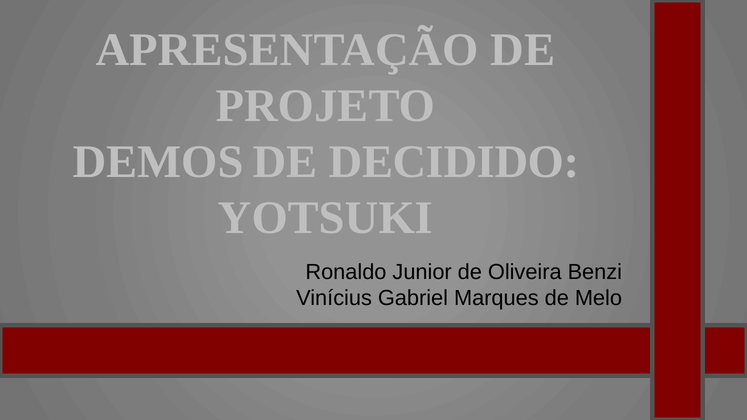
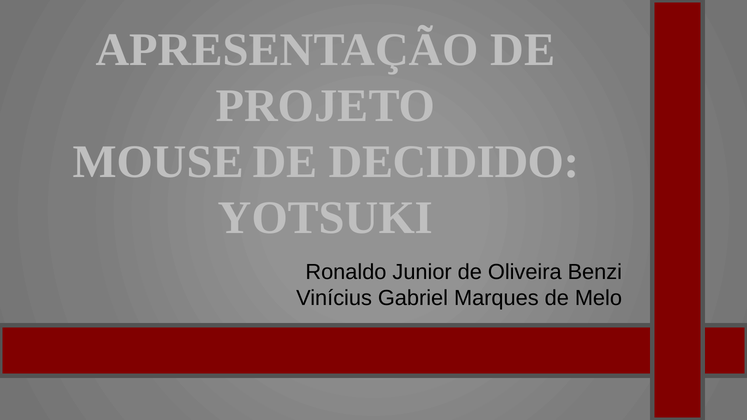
DEMOS: DEMOS -> MOUSE (158, 162)
